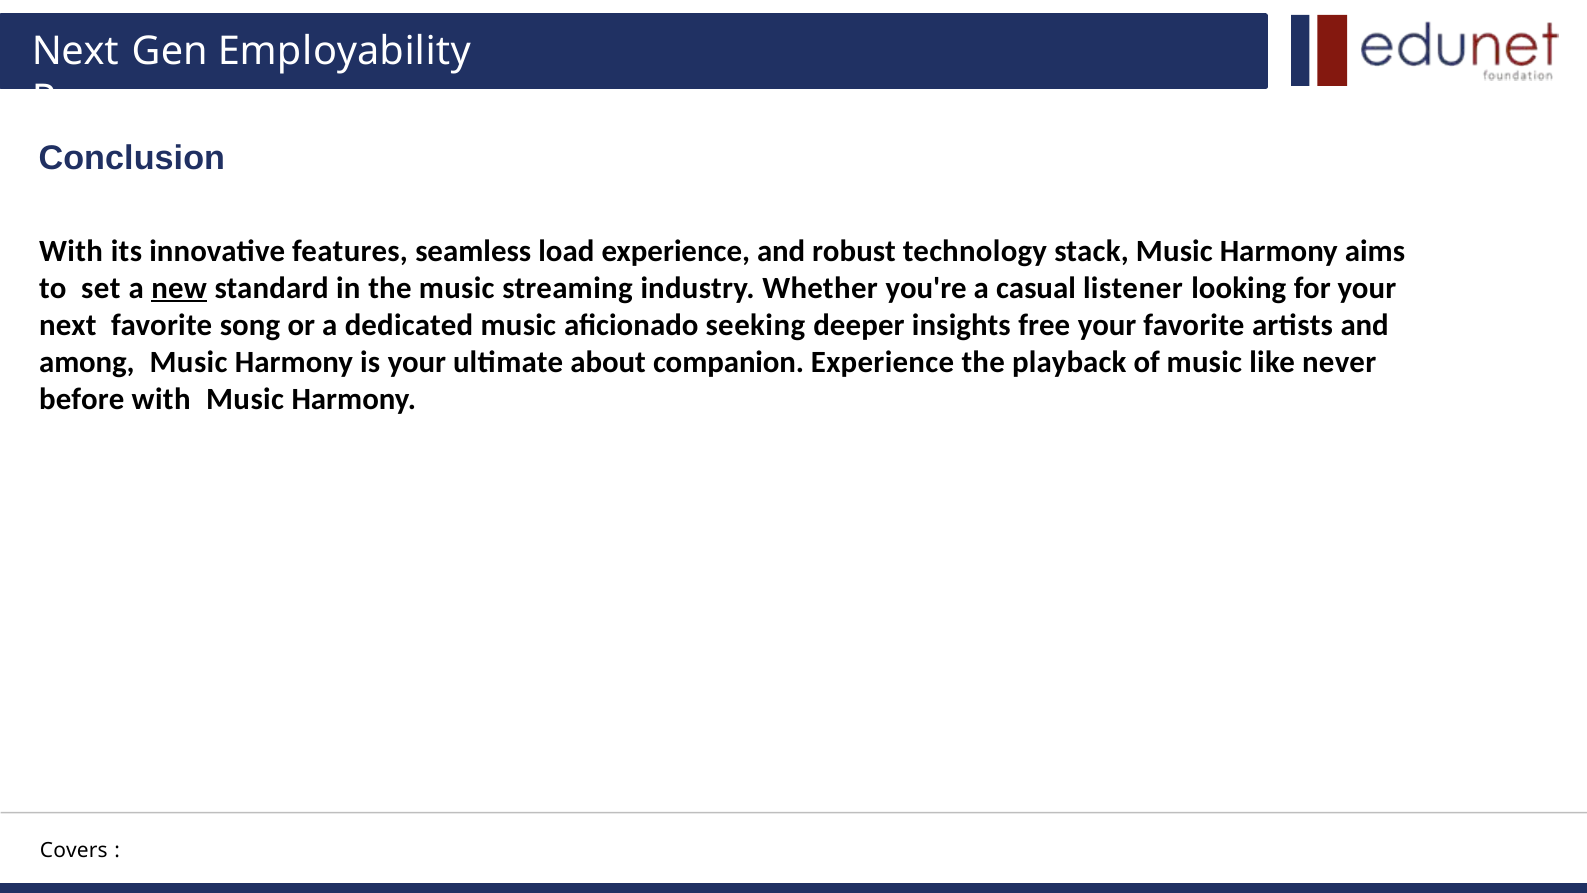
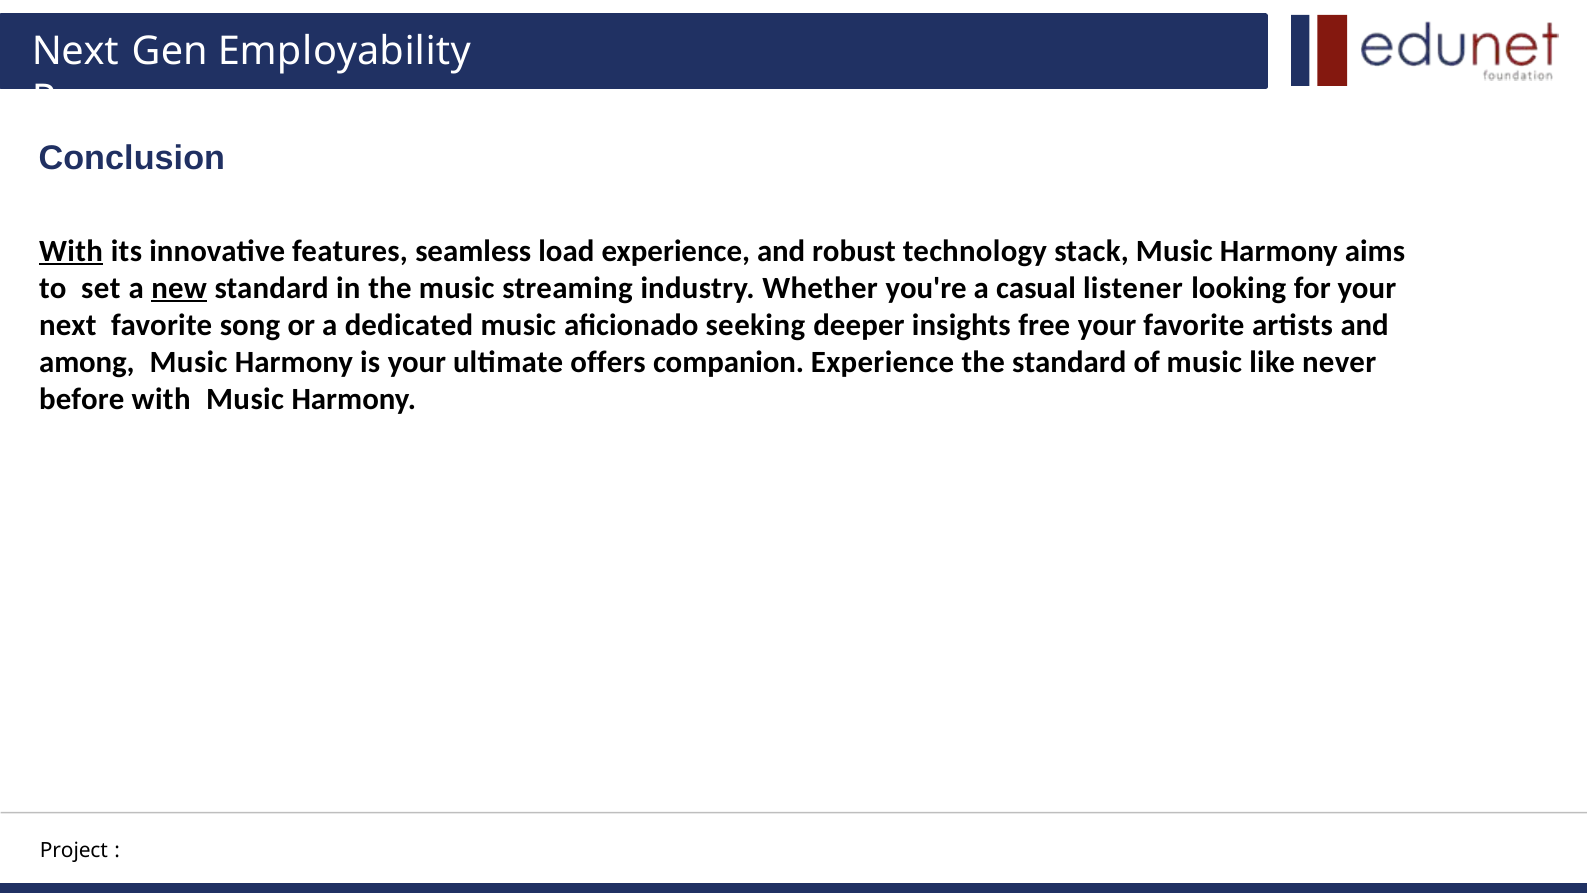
With underline: none -> present (71, 251)
about: about -> offers (608, 362)
the playback: playback -> standard (1069, 362)
Covers: Covers -> Project (74, 850)
